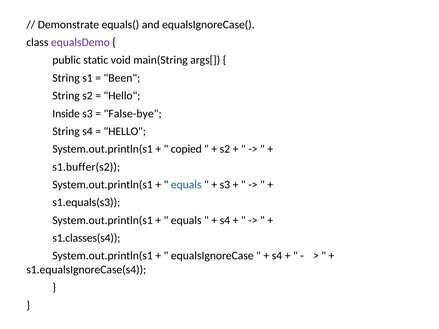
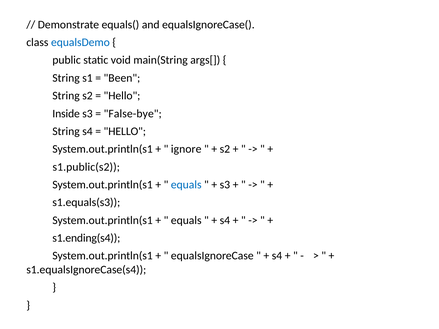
equalsDemo colour: purple -> blue (80, 42)
copied: copied -> ignore (186, 149)
s1.buffer(s2: s1.buffer(s2 -> s1.public(s2 (86, 167)
s1.classes(s4: s1.classes(s4 -> s1.ending(s4 (86, 238)
